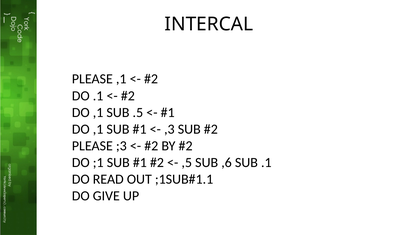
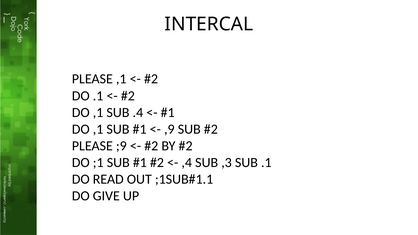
.5: .5 -> .4 (138, 113)
,3: ,3 -> ,9 (169, 129)
;3: ;3 -> ;9 (121, 146)
,5: ,5 -> ,4 (187, 163)
,6: ,6 -> ,3 (227, 163)
